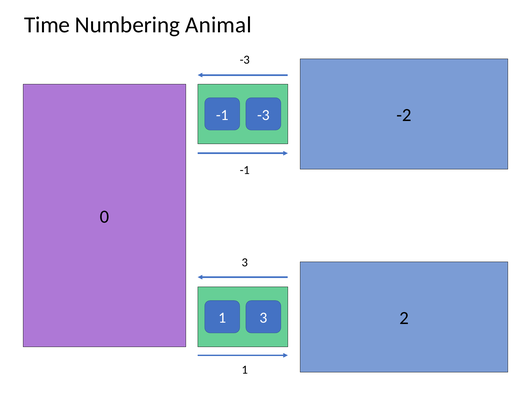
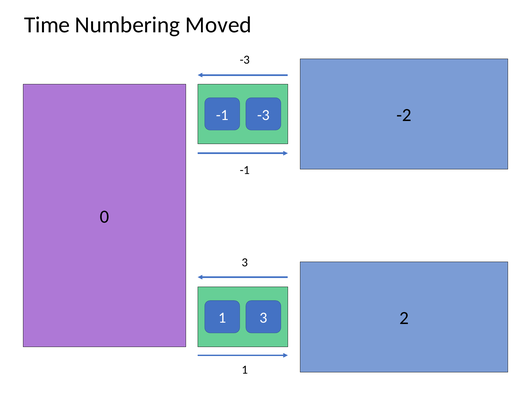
Animal: Animal -> Moved (219, 25)
